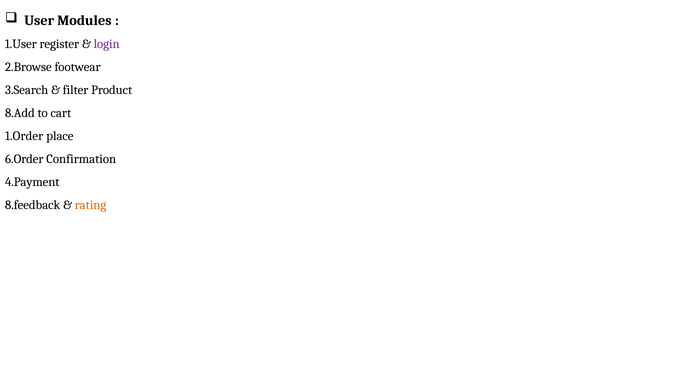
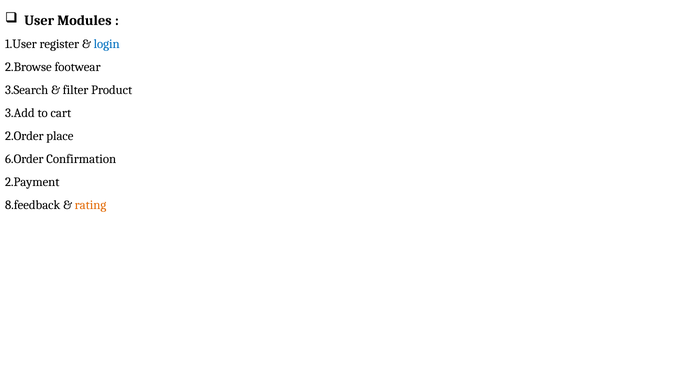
login colour: purple -> blue (107, 44)
8.Add: 8.Add -> 3.Add (20, 113)
1.Order: 1.Order -> 2.Order (24, 136)
4.Payment: 4.Payment -> 2.Payment (32, 182)
